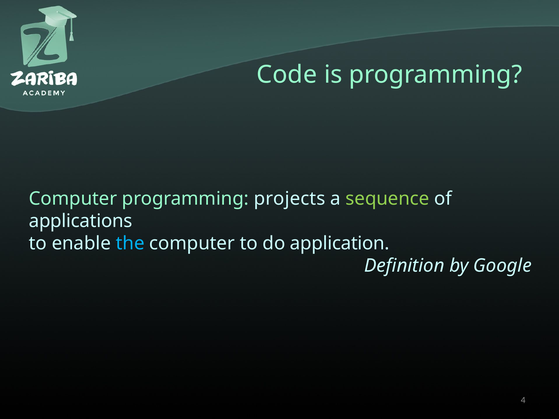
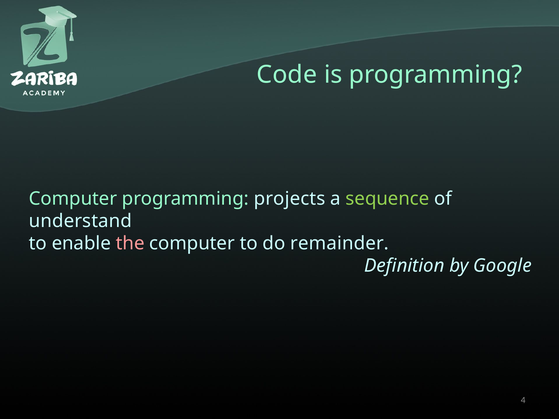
applications: applications -> understand (80, 221)
the colour: light blue -> pink (130, 244)
application: application -> remainder (340, 244)
